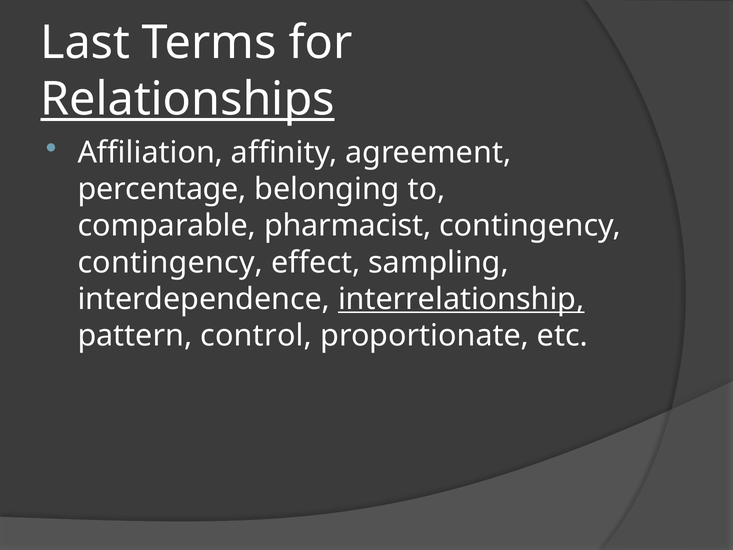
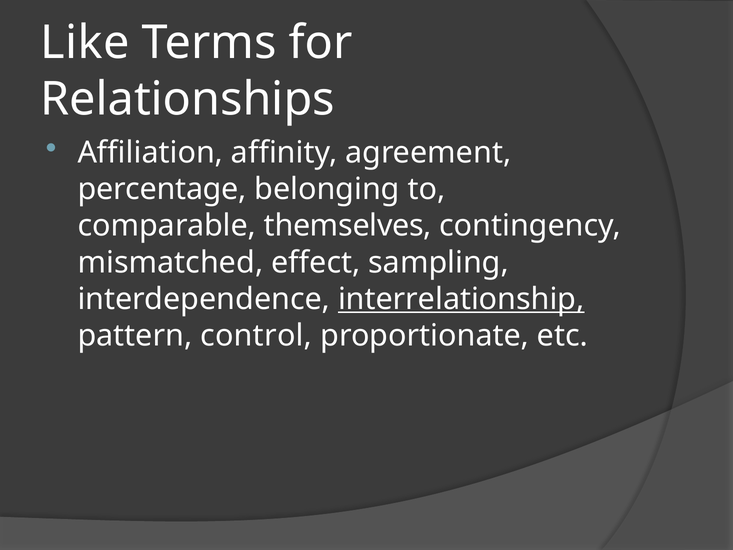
Last: Last -> Like (85, 43)
Relationships underline: present -> none (188, 99)
pharmacist: pharmacist -> themselves (348, 226)
contingency: contingency -> mismatched (170, 262)
